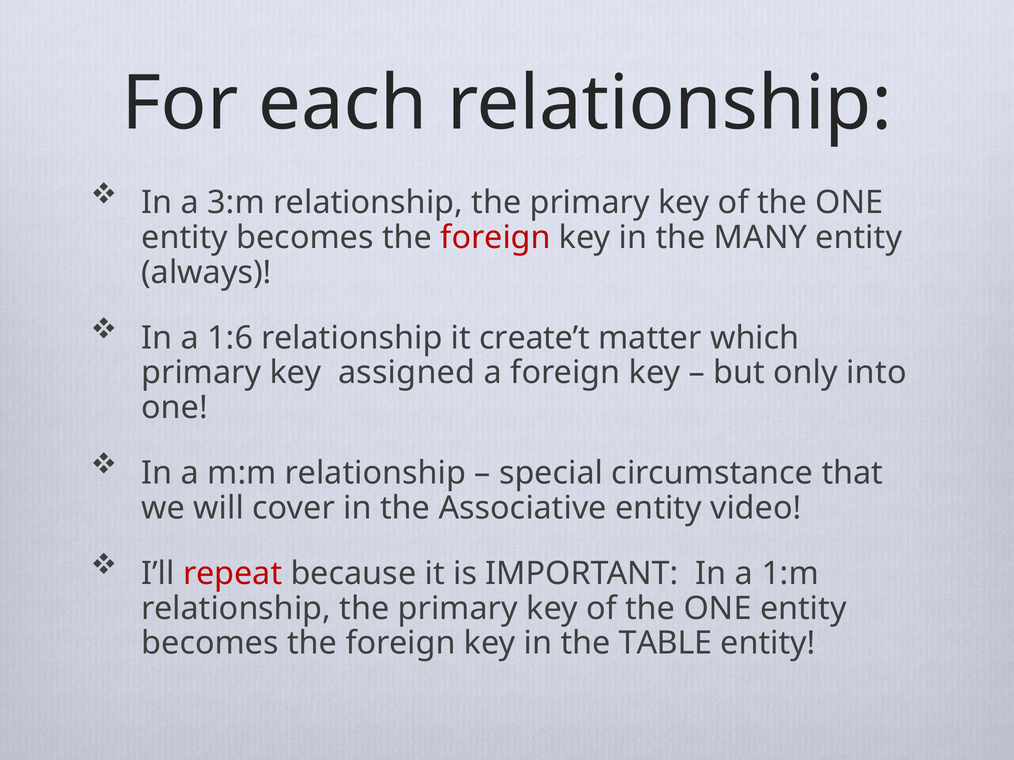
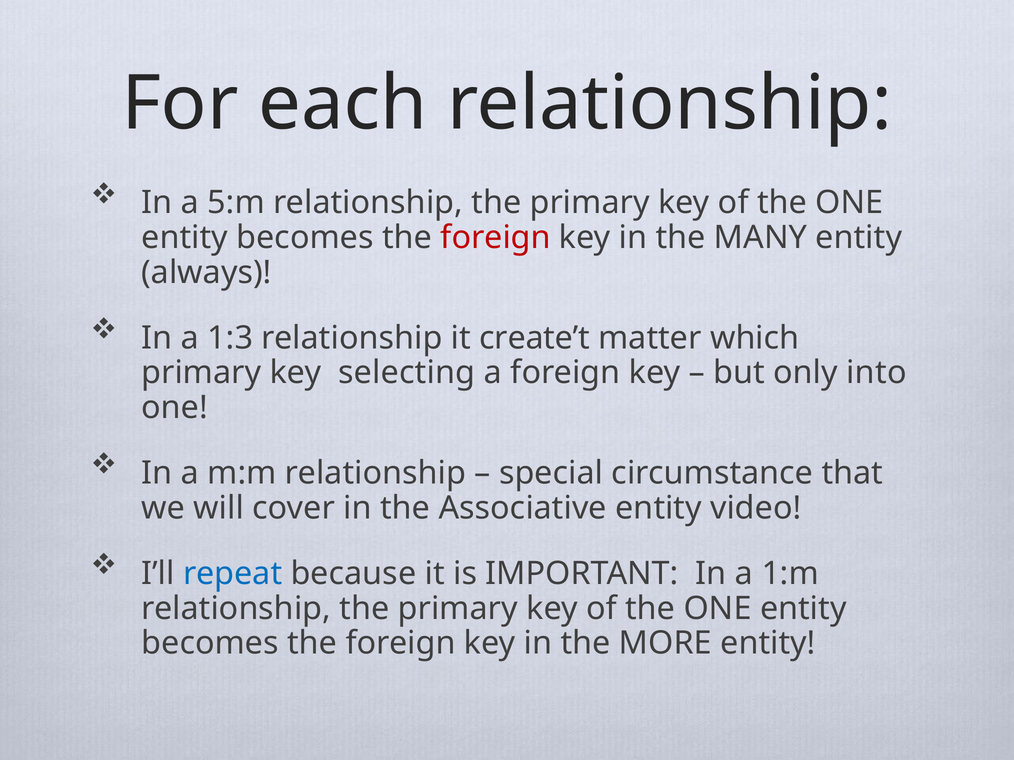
3:m: 3:m -> 5:m (236, 203)
1:6: 1:6 -> 1:3 (230, 338)
assigned: assigned -> selecting (407, 373)
repeat colour: red -> blue (233, 574)
TABLE: TABLE -> MORE (665, 644)
